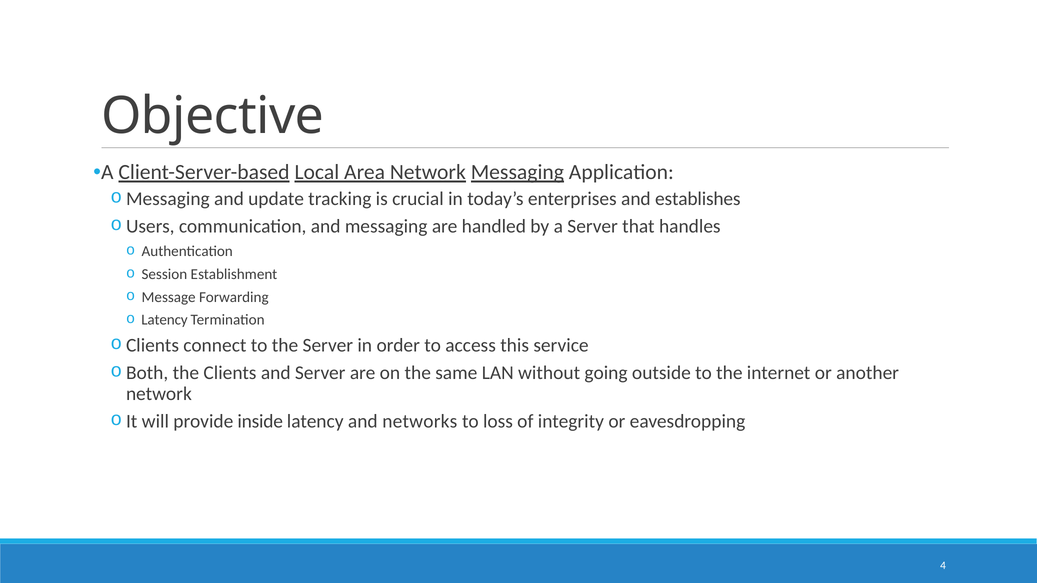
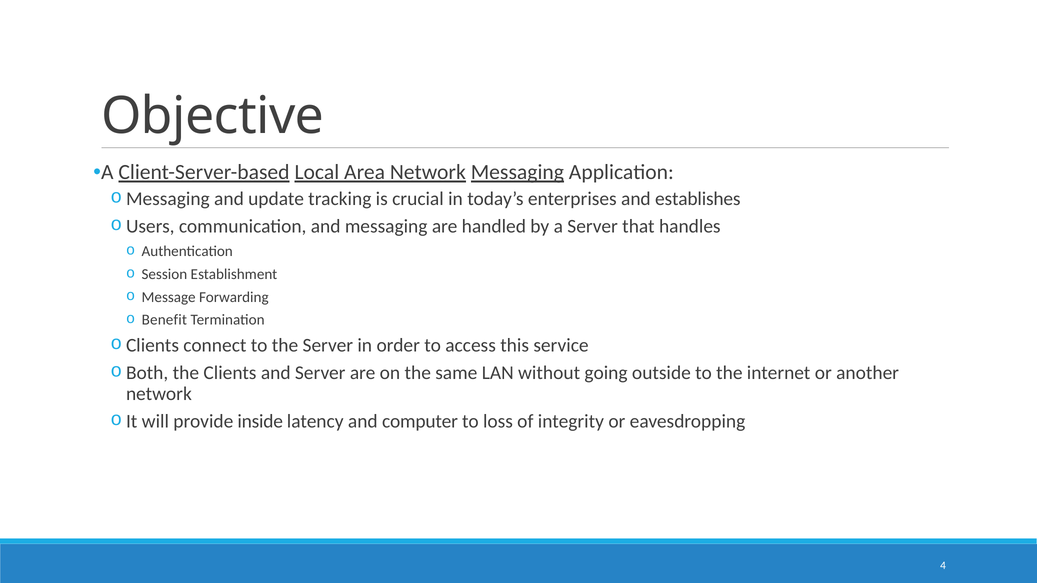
Latency: Latency -> Benefit (164, 320)
networks: networks -> computer (420, 421)
